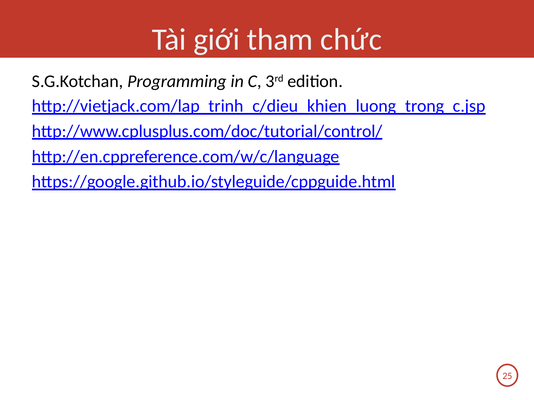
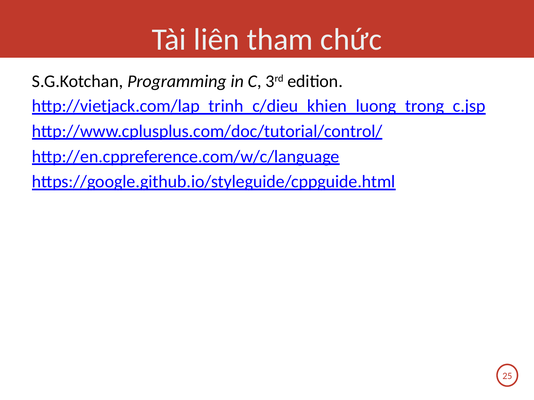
giới: giới -> liên (217, 40)
